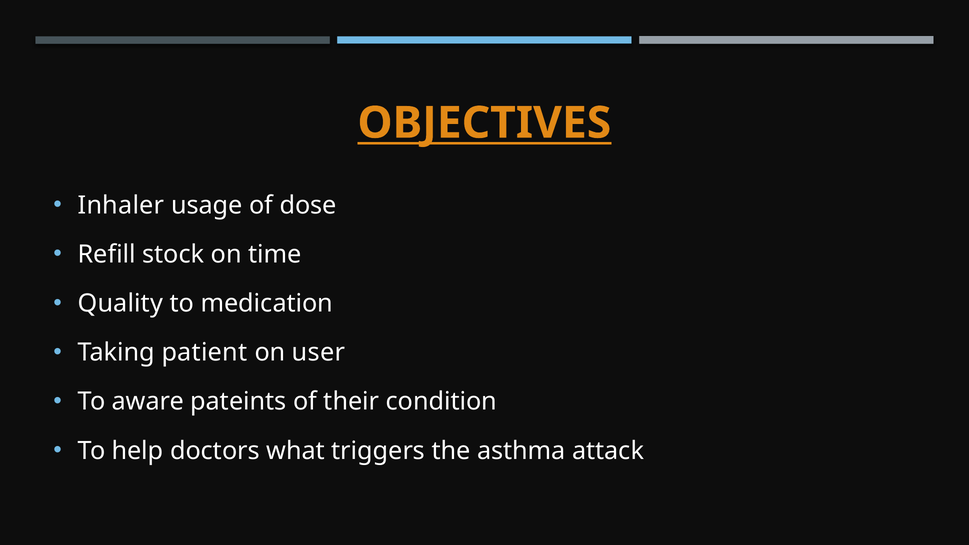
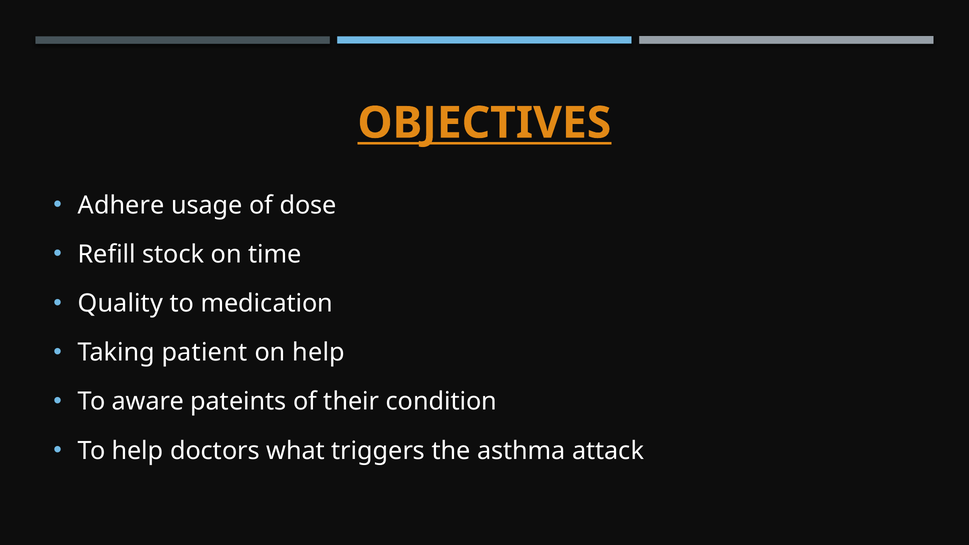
Inhaler: Inhaler -> Adhere (121, 206)
on user: user -> help (319, 353)
